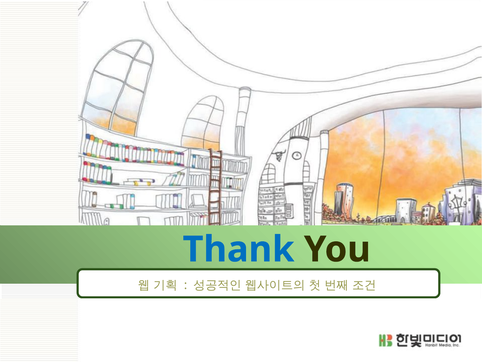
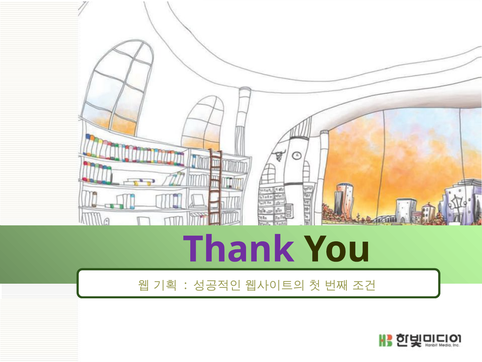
Thank colour: blue -> purple (239, 249)
